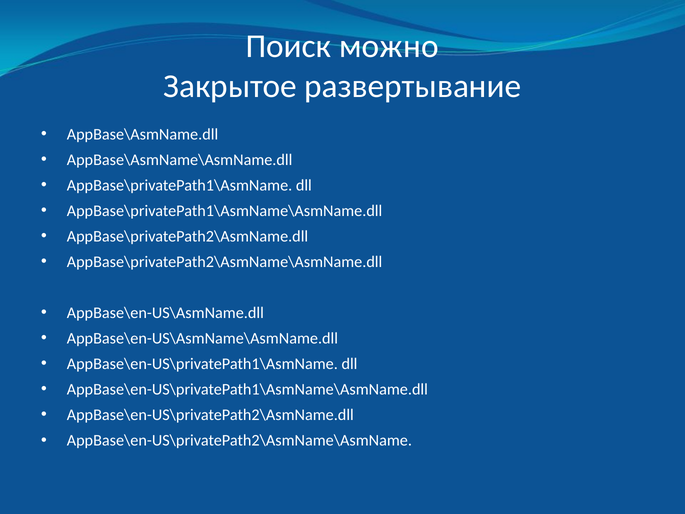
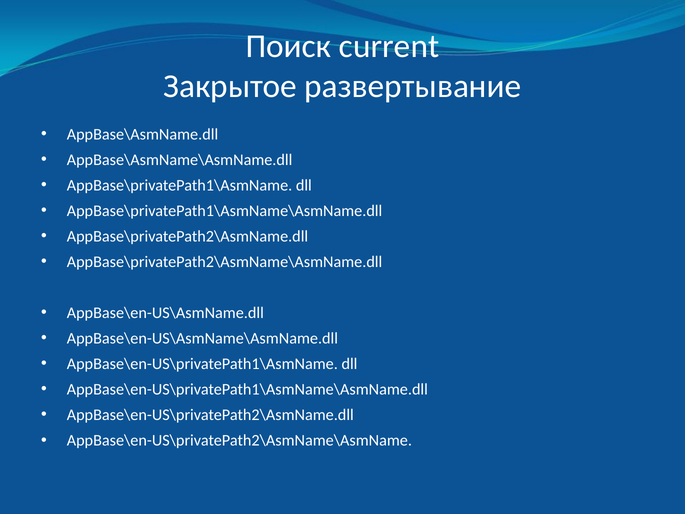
можно: можно -> current (389, 46)
